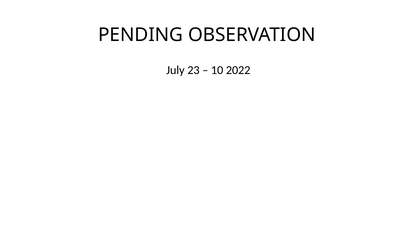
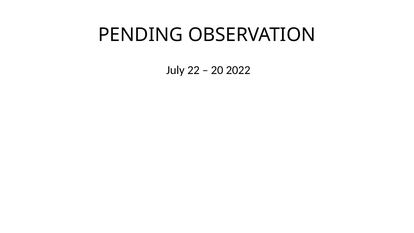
23: 23 -> 22 (193, 70)
10: 10 -> 20 (217, 70)
